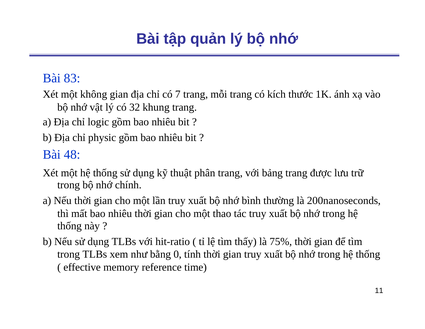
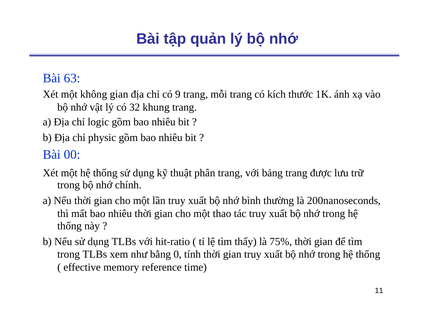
83: 83 -> 63 (72, 78)
7: 7 -> 9 (178, 94)
48: 48 -> 00 (72, 154)
